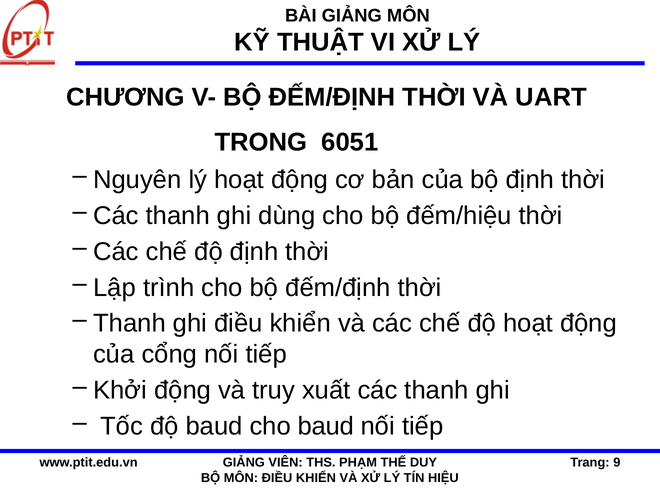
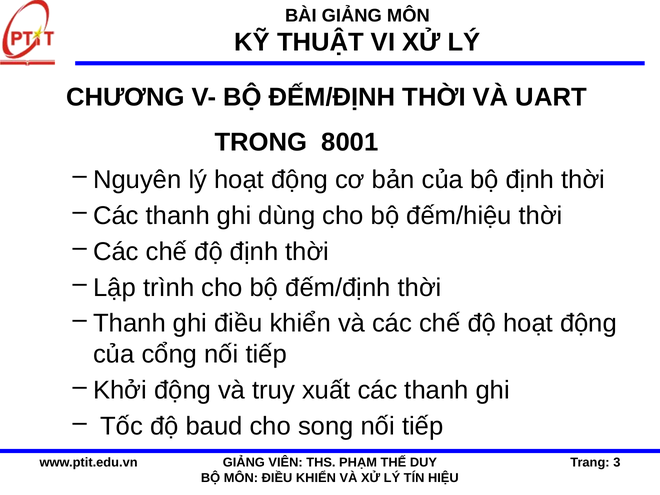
6051: 6051 -> 8001 (350, 142)
cho baud: baud -> song (326, 426)
9: 9 -> 3 (617, 463)
